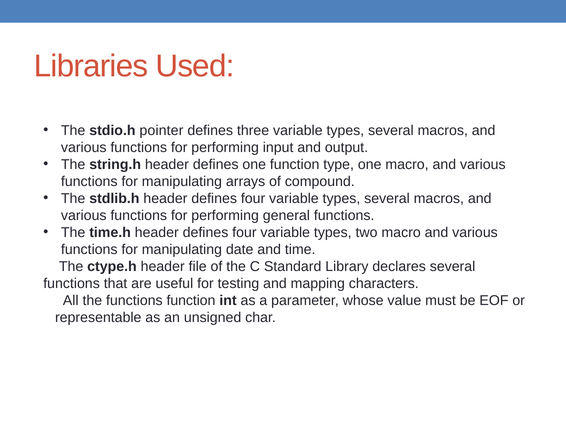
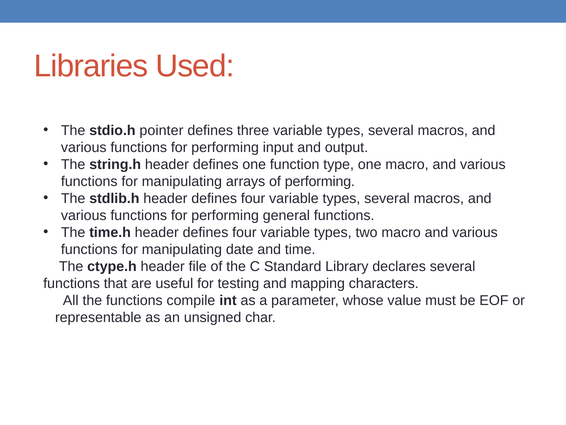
of compound: compound -> performing (320, 181)
functions function: function -> compile (191, 300)
